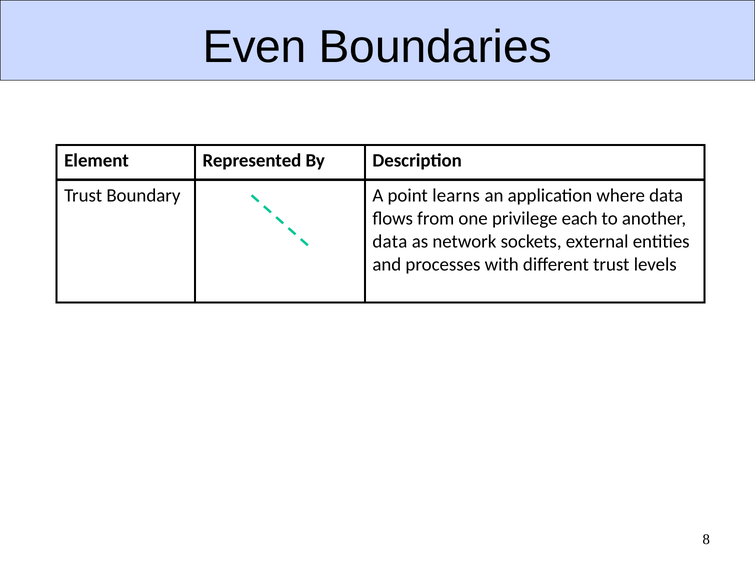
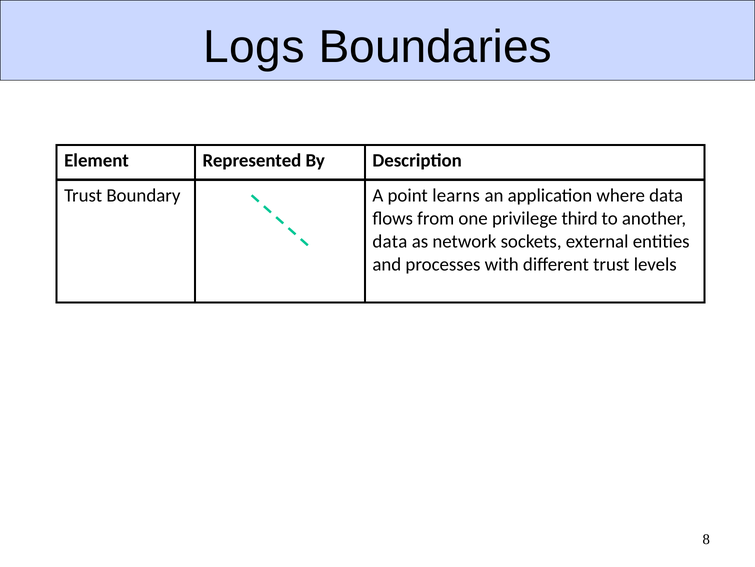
Even: Even -> Logs (254, 47)
each: each -> third (580, 218)
